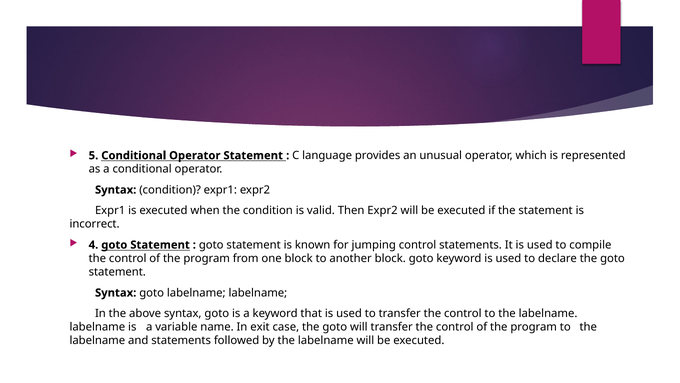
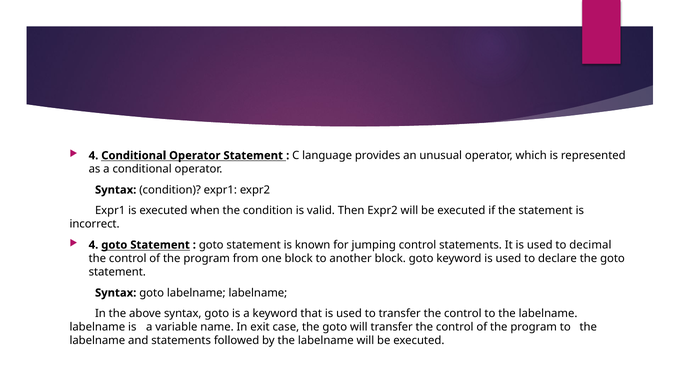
5: 5 -> 4 (93, 155)
compile: compile -> decimal (590, 245)
